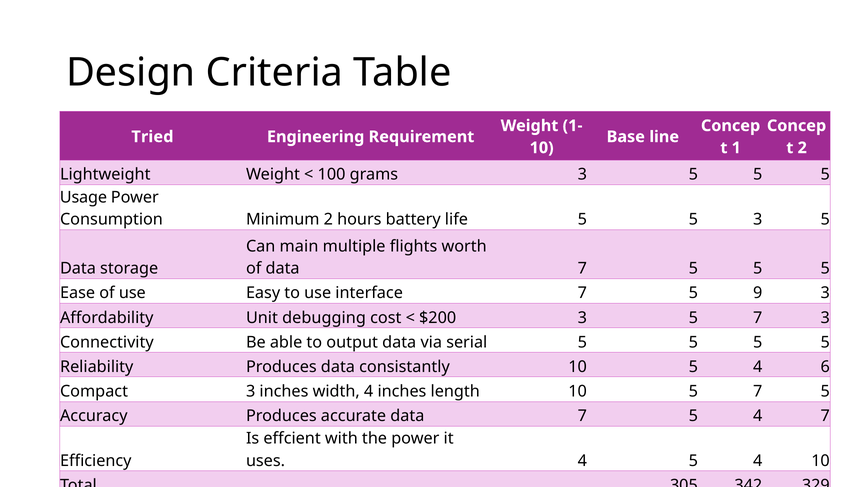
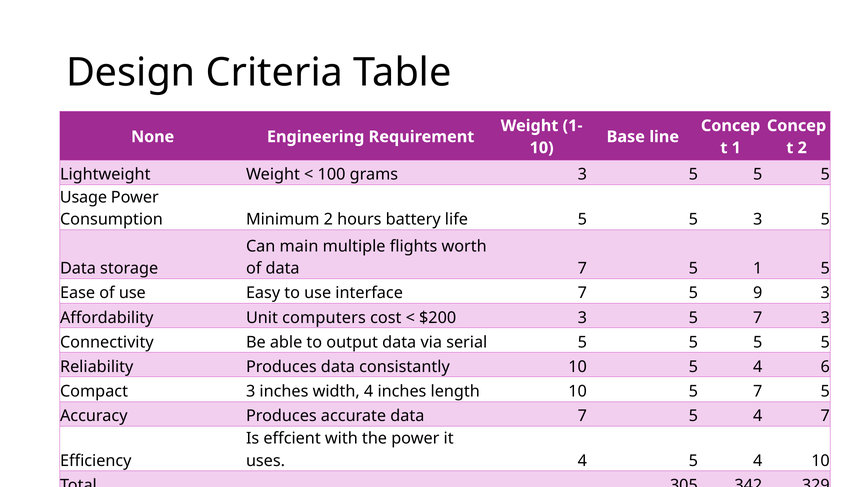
Tried: Tried -> None (153, 137)
7 5 5: 5 -> 1 (758, 269)
debugging: debugging -> computers (324, 318)
